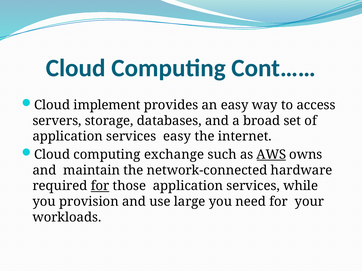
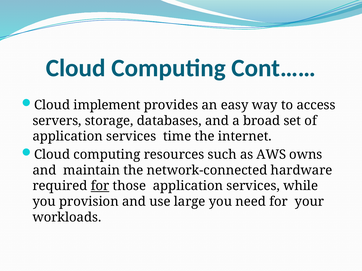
services easy: easy -> time (177, 137)
exchange: exchange -> resources (174, 155)
AWS underline: present -> none (271, 155)
